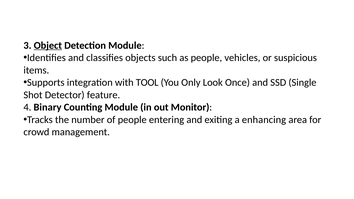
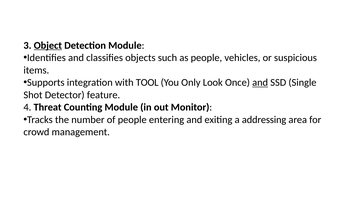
and underline: none -> present (260, 83)
Binary: Binary -> Threat (48, 107)
enhancing: enhancing -> addressing (264, 120)
